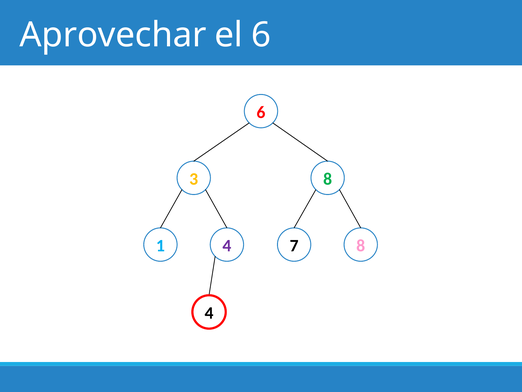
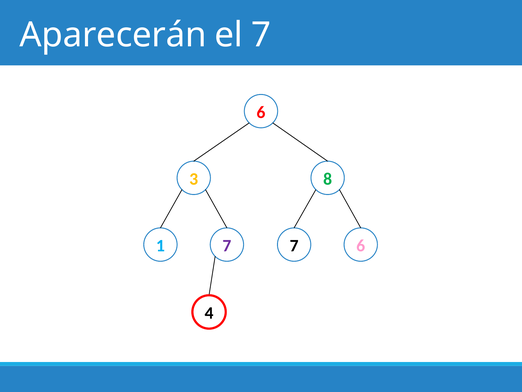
Aprovechar: Aprovechar -> Aparecerán (113, 35)
el 6: 6 -> 7 (261, 35)
1 4: 4 -> 7 (227, 245)
8: 8 -> 6 (361, 245)
